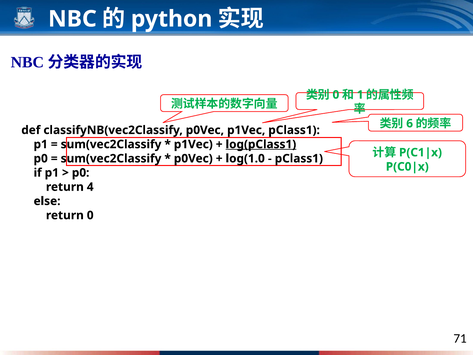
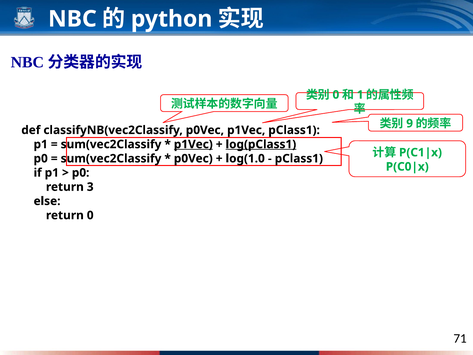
6: 6 -> 9 (410, 123)
p1Vec underline: none -> present (193, 144)
4: 4 -> 3 (90, 187)
